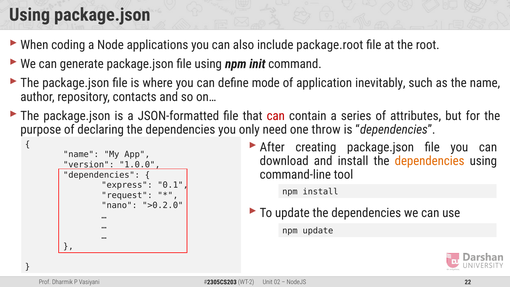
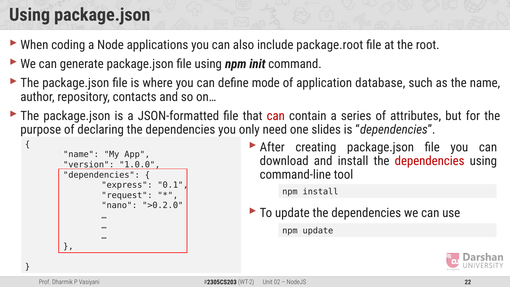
inevitably: inevitably -> database (380, 83)
throw: throw -> slides (326, 130)
dependencies colour: orange -> red (430, 161)
